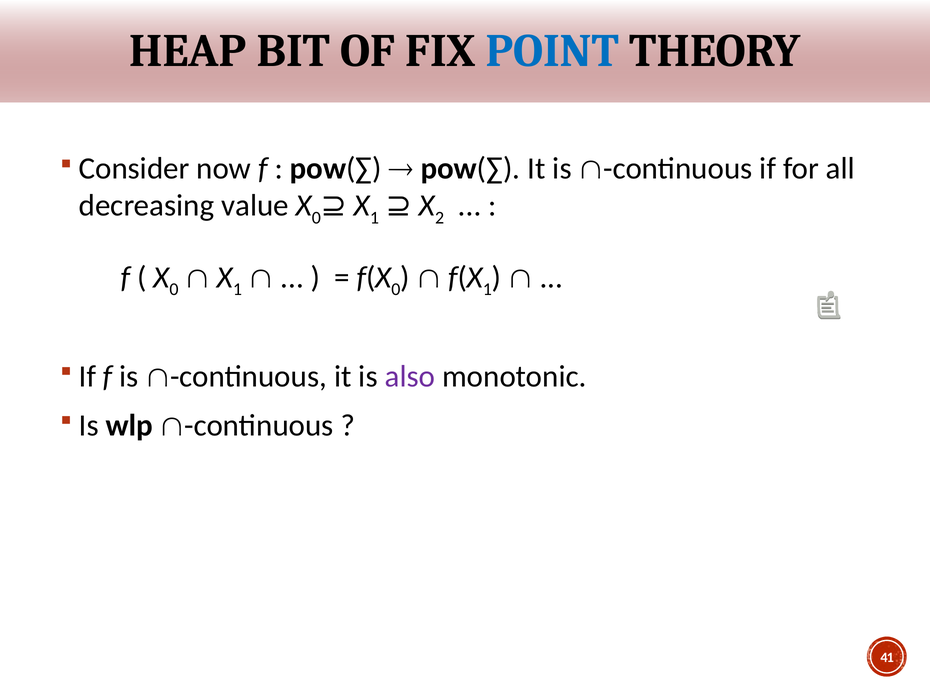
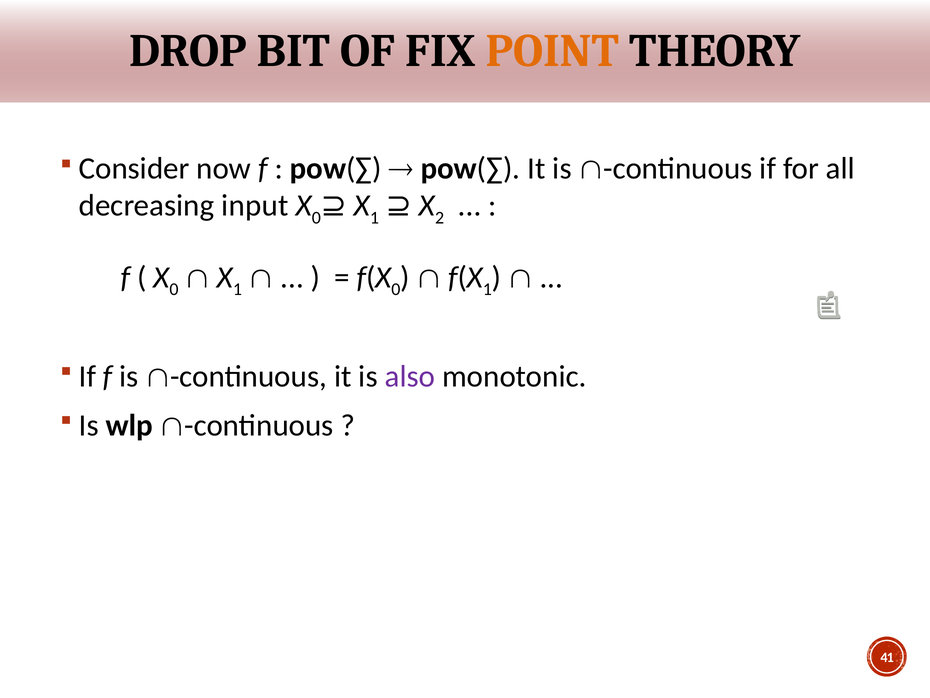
HEAP: HEAP -> DROP (188, 51)
POINT colour: blue -> orange (552, 51)
value: value -> input (255, 206)
